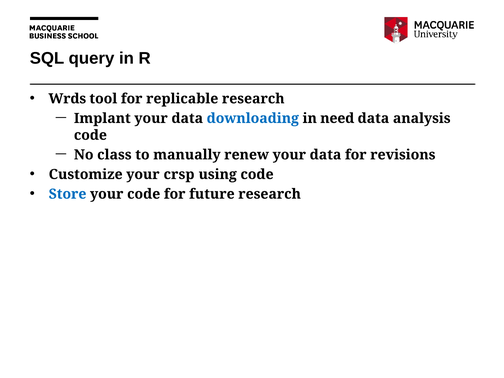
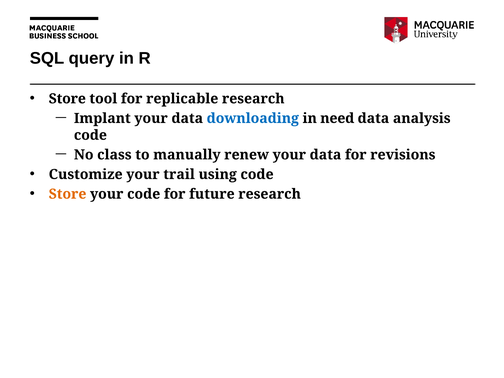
Wrds: Wrds -> Store (67, 99)
crsp: crsp -> trail (179, 174)
Store colour: blue -> orange (68, 194)
